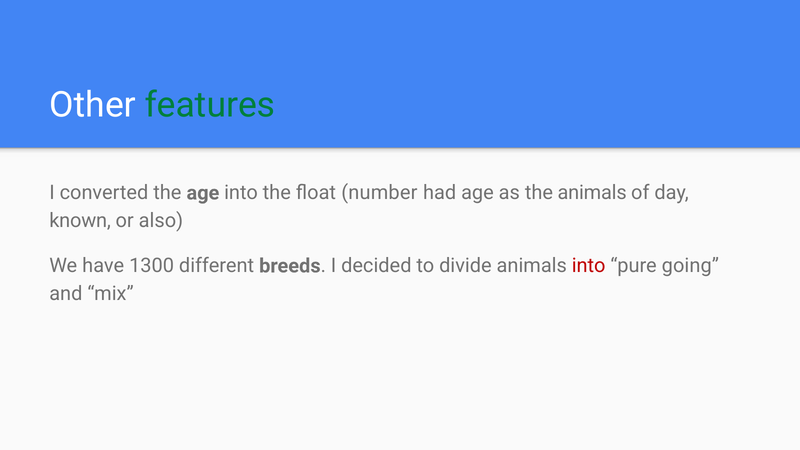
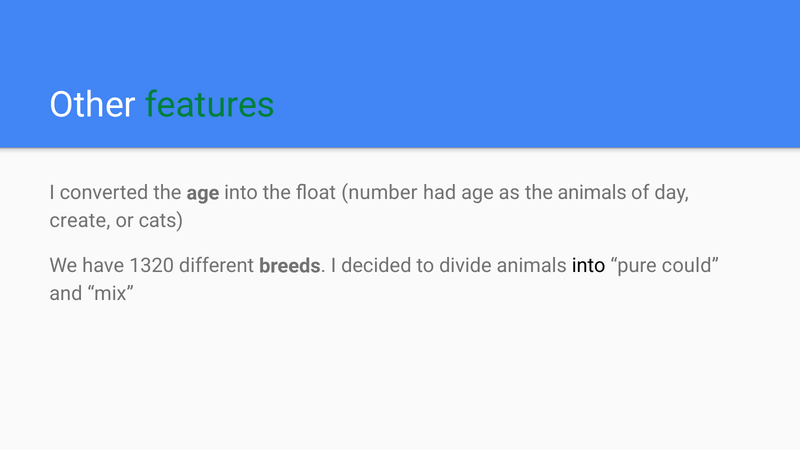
known: known -> create (80, 220)
also: also -> cats (161, 220)
1300: 1300 -> 1320 (152, 266)
into colour: red -> black (589, 266)
going: going -> could (690, 266)
